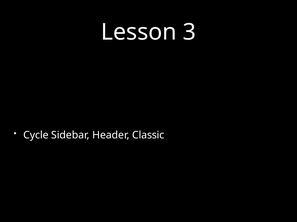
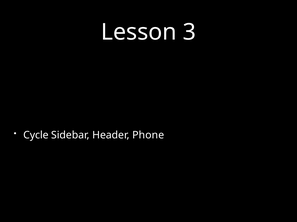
Classic: Classic -> Phone (148, 136)
